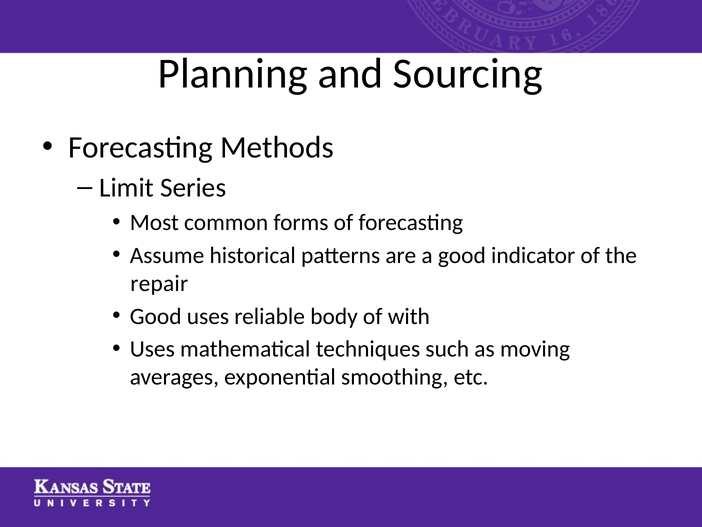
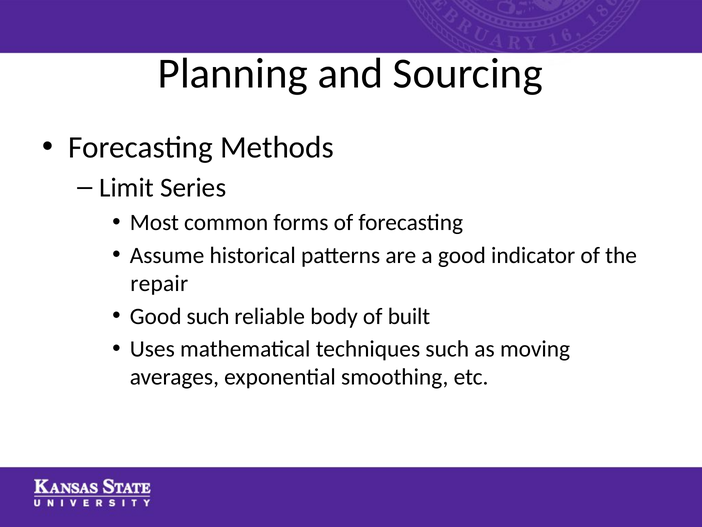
Good uses: uses -> such (208, 316)
with: with -> built (409, 316)
